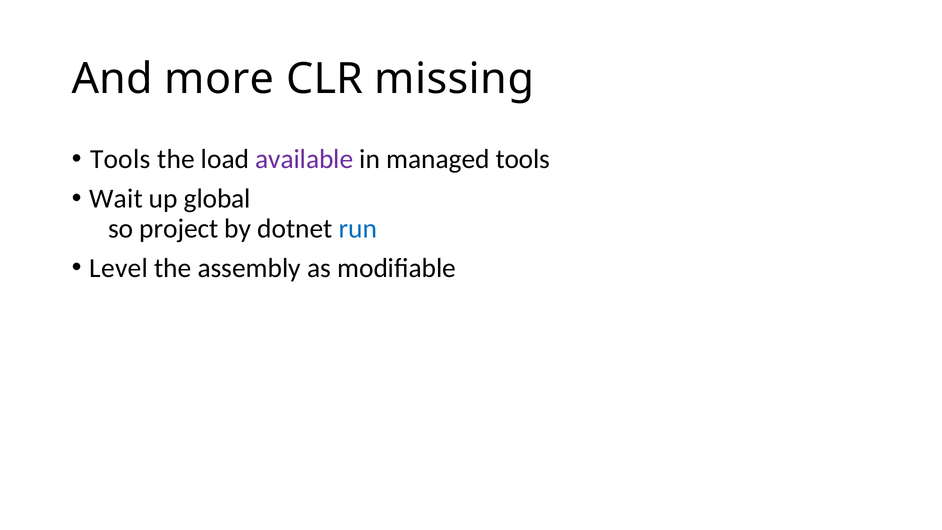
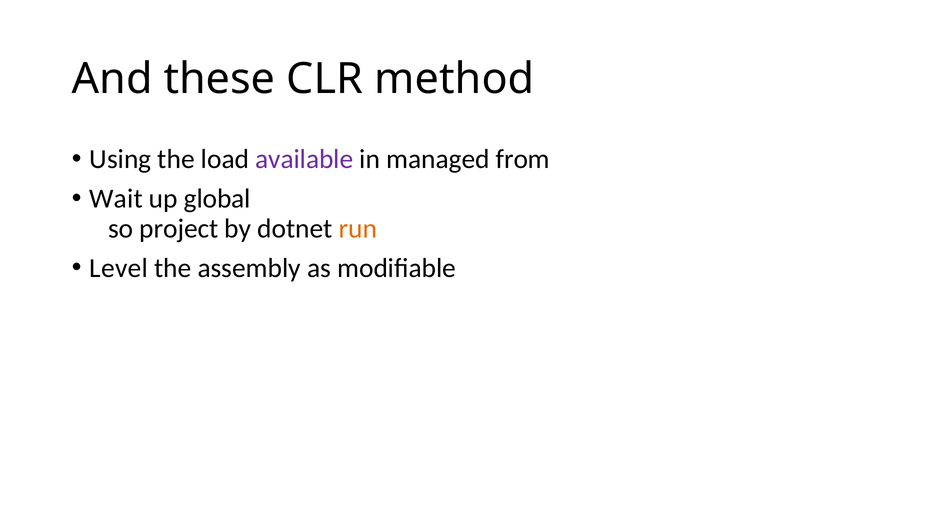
more: more -> these (220, 79)
missing: missing -> method (454, 79)
Tools: Tools -> Using (120, 159)
managed tools: tools -> from (523, 159)
run colour: blue -> orange (358, 228)
